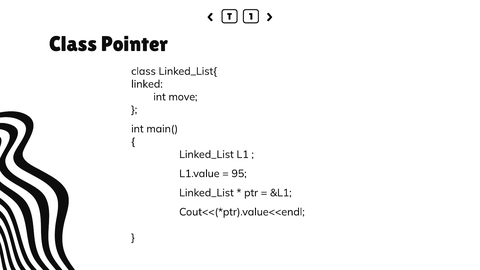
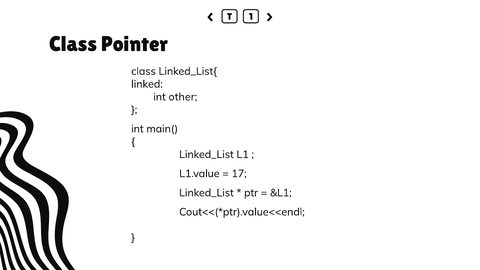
move: move -> other (183, 97)
95: 95 -> 17 (239, 174)
